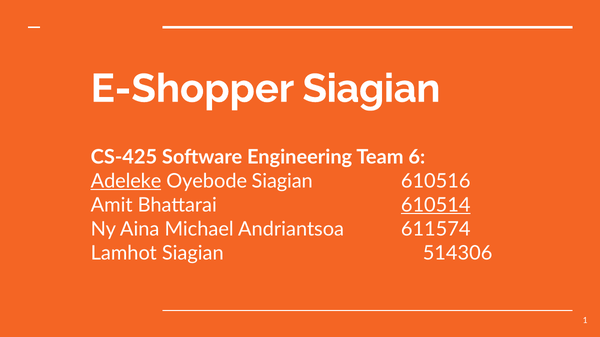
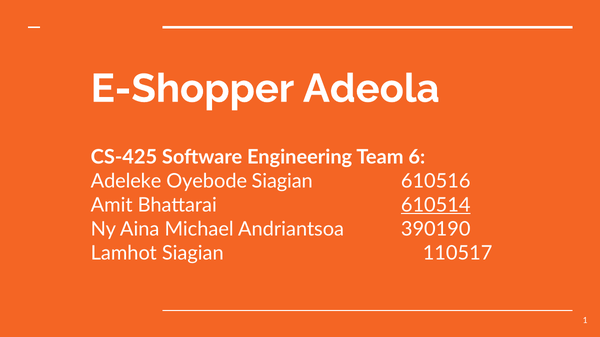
E-Shopper Siagian: Siagian -> Adeola (371, 89)
Adeleke underline: present -> none (126, 181)
611574: 611574 -> 390190 (436, 229)
514306: 514306 -> 110517 (458, 253)
